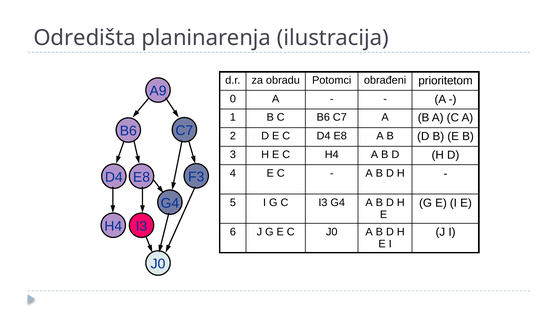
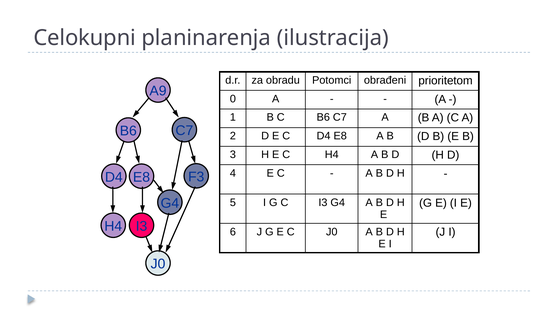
Odredišta: Odredišta -> Celokupni (85, 38)
